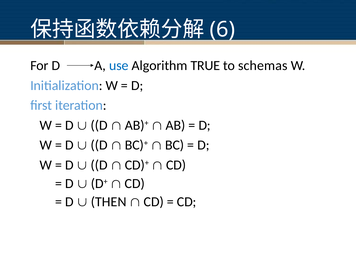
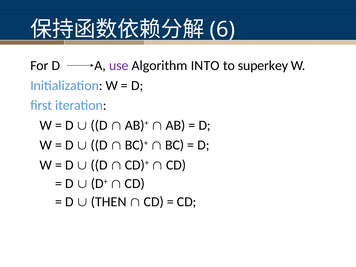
use colour: blue -> purple (119, 66)
TRUE: TRUE -> INTO (205, 66)
schemas: schemas -> superkey (263, 66)
